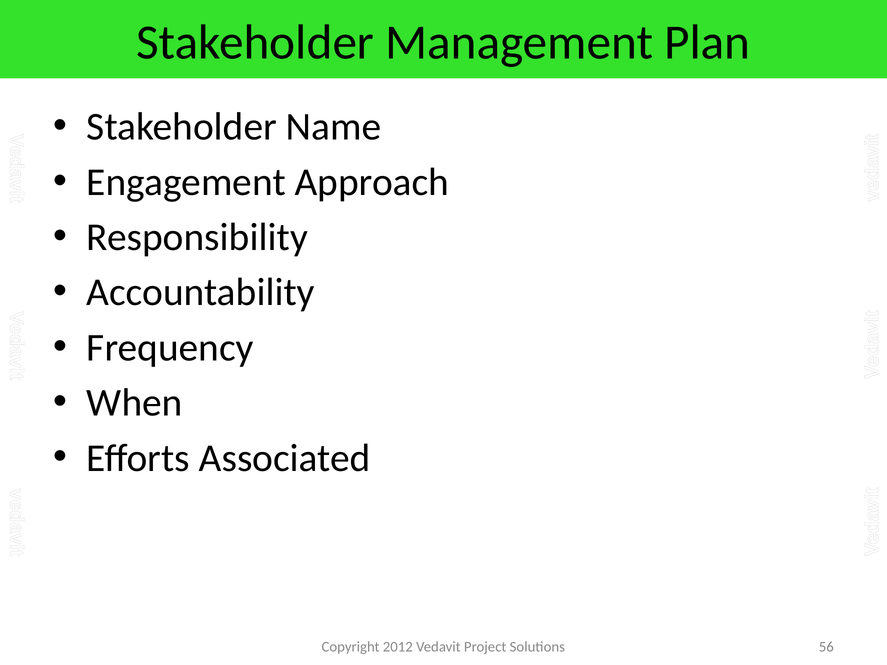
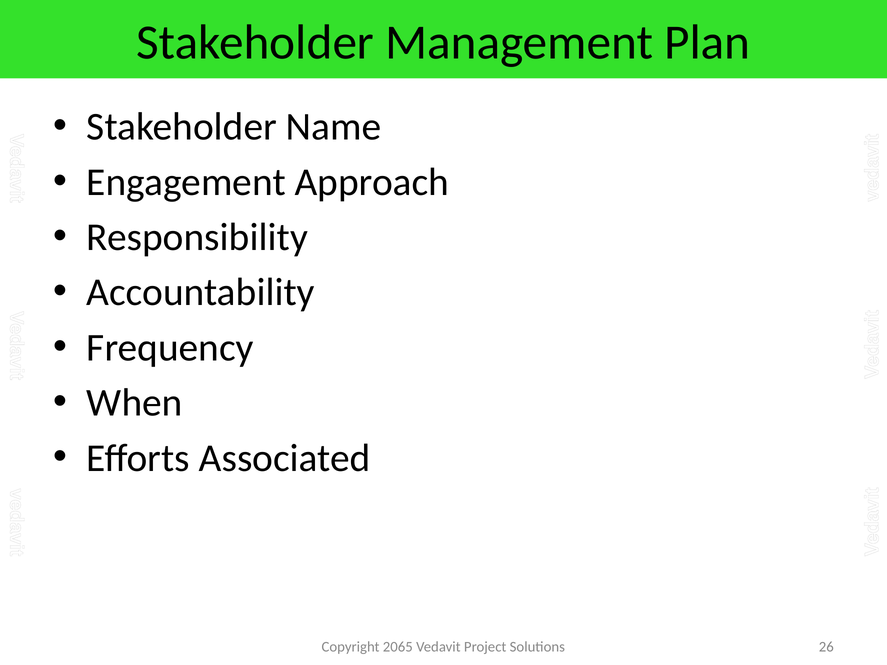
2012: 2012 -> 2065 (398, 647)
56: 56 -> 26 (826, 647)
